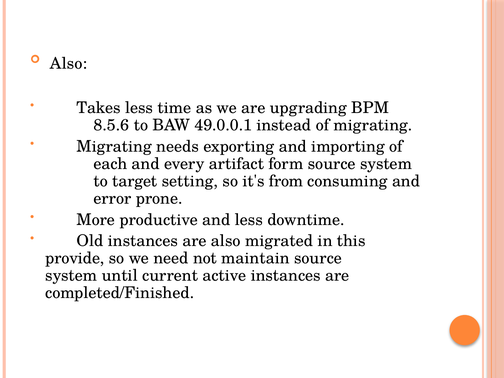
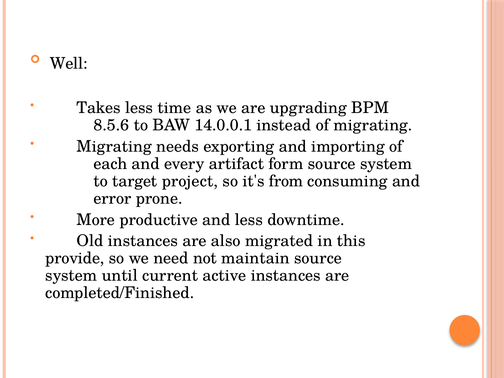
Also: Also -> Well (69, 64)
49.0.0.1: 49.0.0.1 -> 14.0.0.1 (223, 125)
setting: setting -> project (190, 181)
